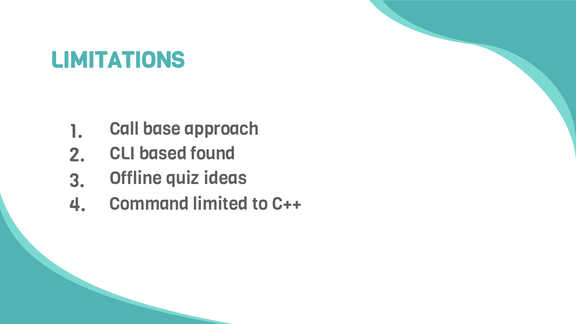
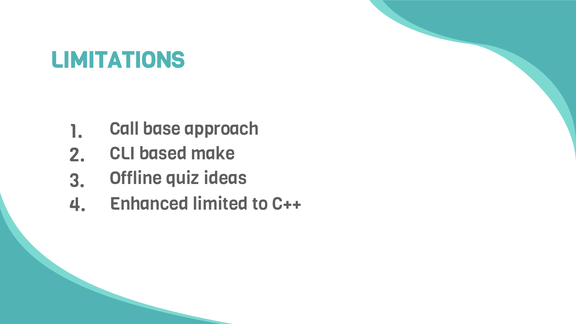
found: found -> make (213, 154)
Command: Command -> Enhanced (149, 204)
